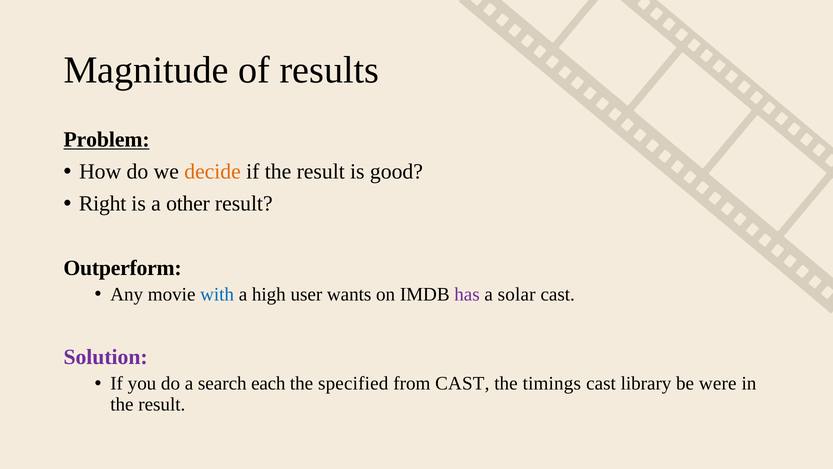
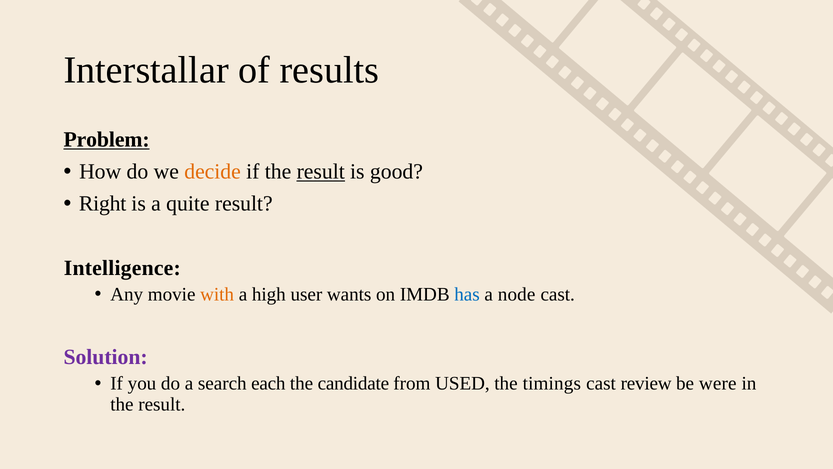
Magnitude: Magnitude -> Interstallar (146, 70)
result underline: none -> present (321, 172)
other: other -> quite (188, 204)
Outperform: Outperform -> Intelligence (122, 268)
with colour: blue -> orange (217, 294)
has colour: purple -> blue (467, 294)
solar: solar -> node (517, 294)
specified: specified -> candidate (353, 383)
from CAST: CAST -> USED (462, 383)
library: library -> review (646, 383)
